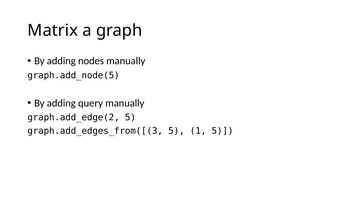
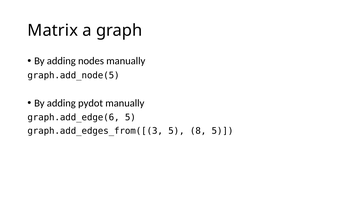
query: query -> pydot (91, 103)
graph.add_edge(2: graph.add_edge(2 -> graph.add_edge(6 (73, 117)
1: 1 -> 8 (198, 131)
